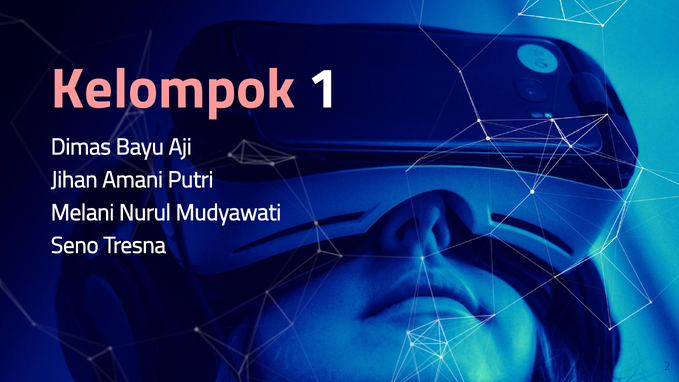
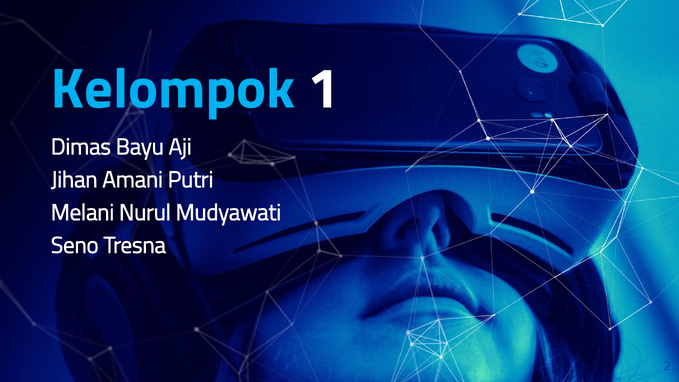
Kelompok colour: pink -> light blue (173, 89)
